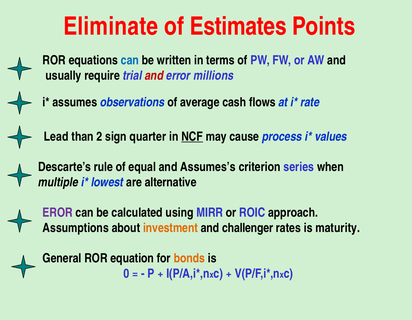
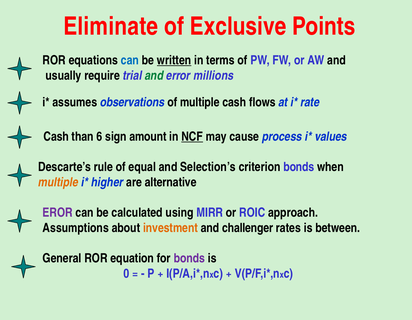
Estimates: Estimates -> Exclusive (238, 27)
written underline: none -> present (174, 60)
and colour: red -> green (154, 76)
of average: average -> multiple (200, 102)
Lead: Lead -> Cash (56, 137)
2: 2 -> 6 (99, 137)
quarter: quarter -> amount (148, 137)
Assumes’s: Assumes’s -> Selection’s (208, 167)
criterion series: series -> bonds (299, 167)
multiple colour: black -> orange (58, 182)
lowest: lowest -> higher (107, 182)
maturity: maturity -> between (338, 228)
bonds colour: orange -> purple (189, 259)
